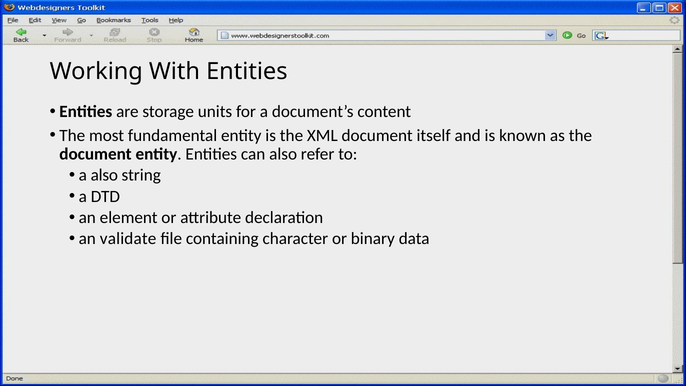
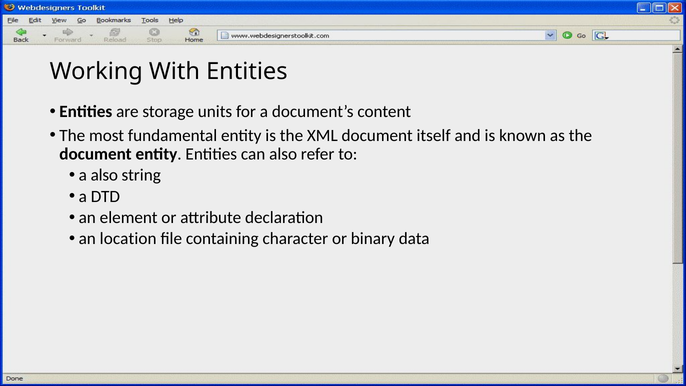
validate: validate -> location (128, 239)
